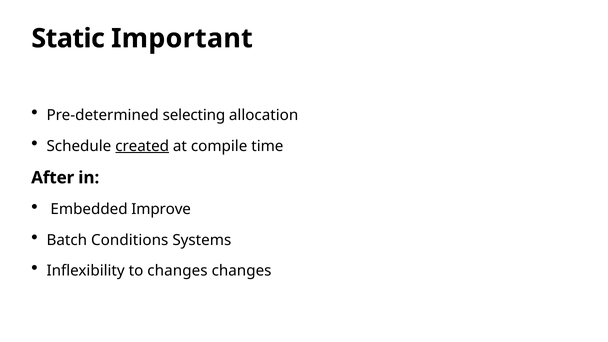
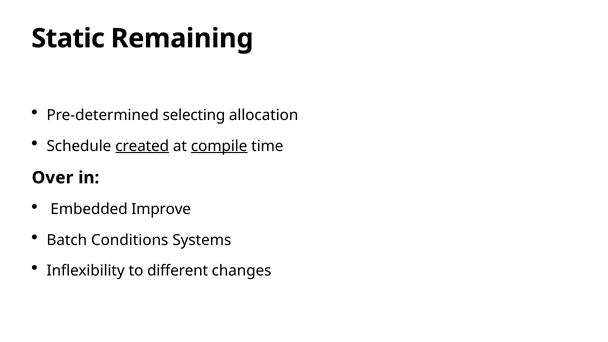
Important: Important -> Remaining (182, 38)
compile underline: none -> present (219, 146)
After: After -> Over (53, 178)
to changes: changes -> different (178, 271)
